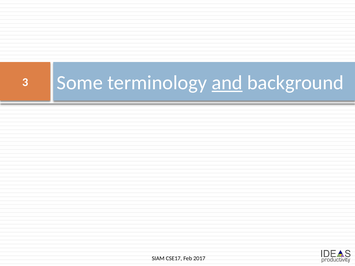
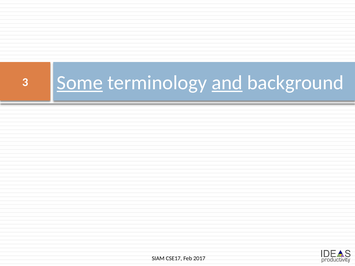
Some underline: none -> present (80, 83)
